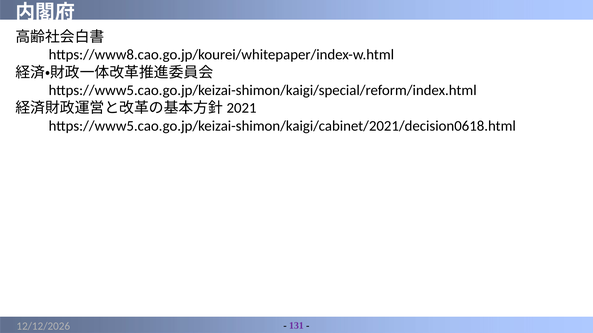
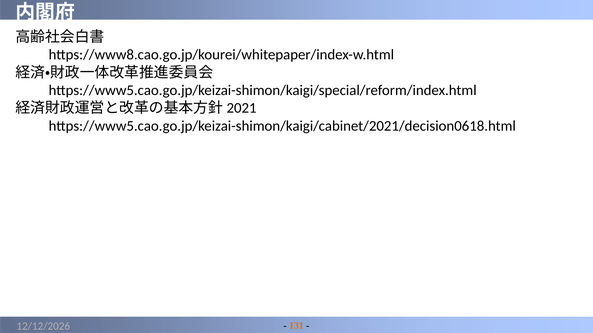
131 colour: purple -> orange (296, 326)
